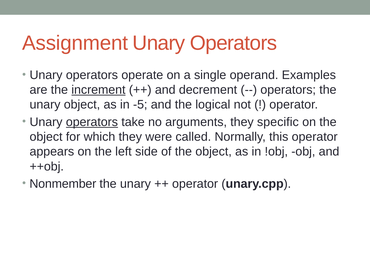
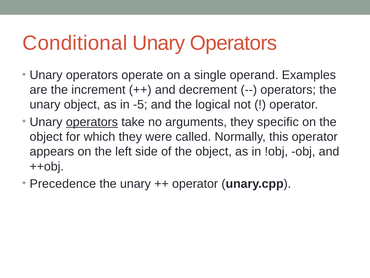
Assignment: Assignment -> Conditional (75, 43)
increment underline: present -> none (98, 90)
Nonmember: Nonmember -> Precedence (63, 183)
